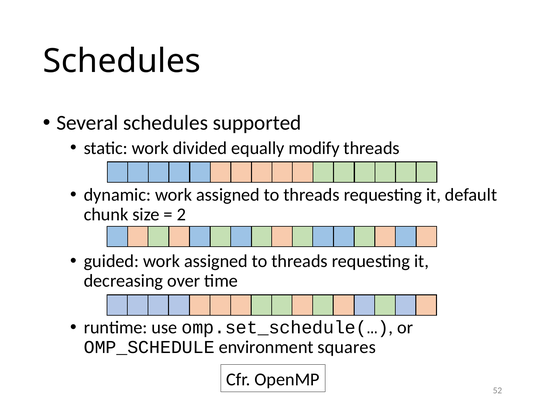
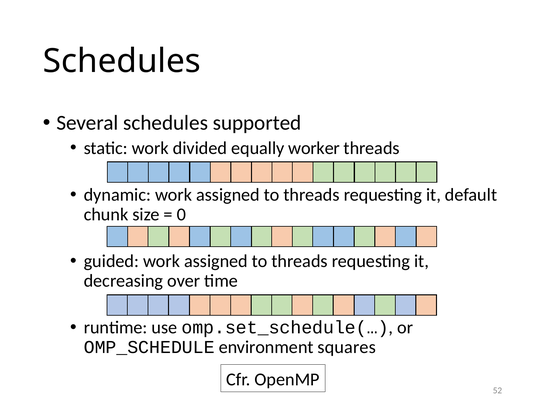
modify: modify -> worker (314, 148)
2: 2 -> 0 (181, 214)
